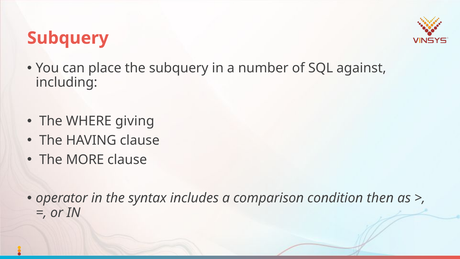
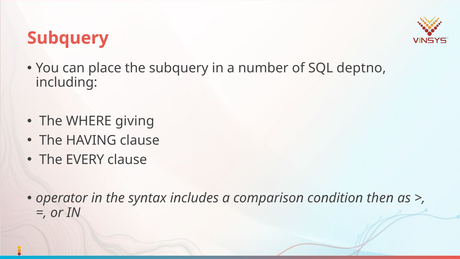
against: against -> deptno (361, 68)
MORE: MORE -> EVERY (85, 160)
